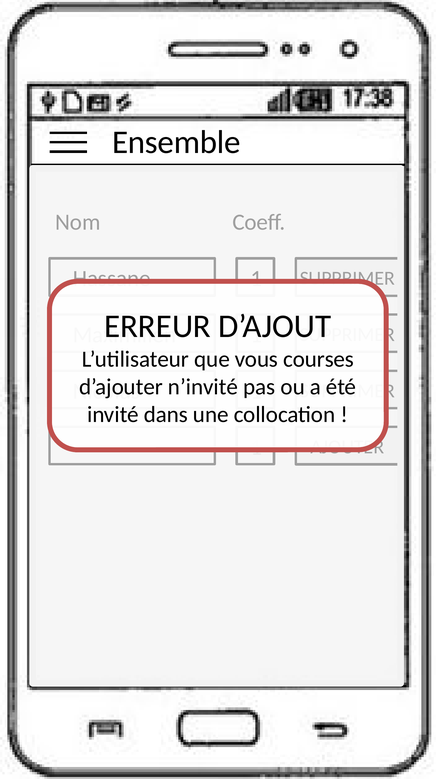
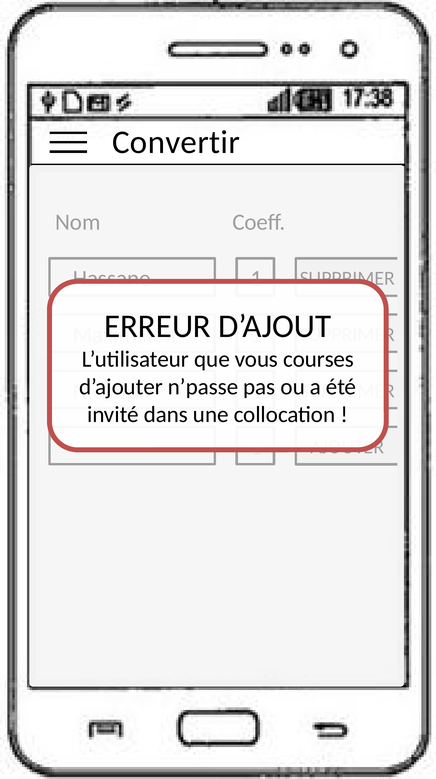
Ensemble: Ensemble -> Convertir (176, 142)
n’invité: n’invité -> n’passe (203, 387)
